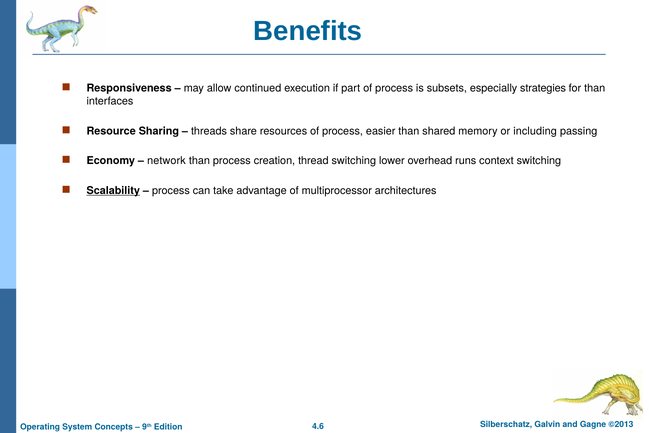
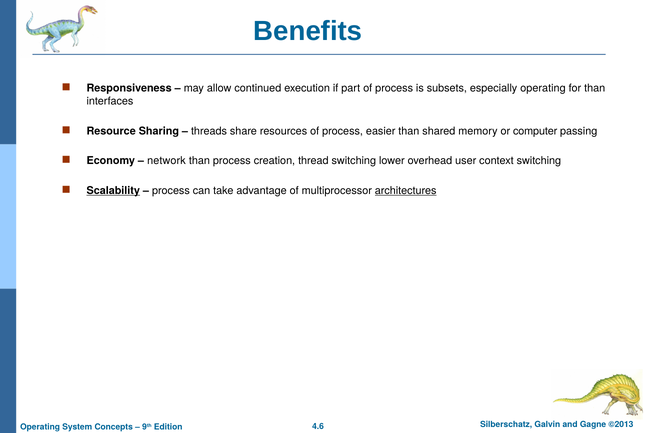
especially strategies: strategies -> operating (543, 88)
including: including -> computer (535, 131)
runs: runs -> user (466, 161)
architectures underline: none -> present (406, 190)
